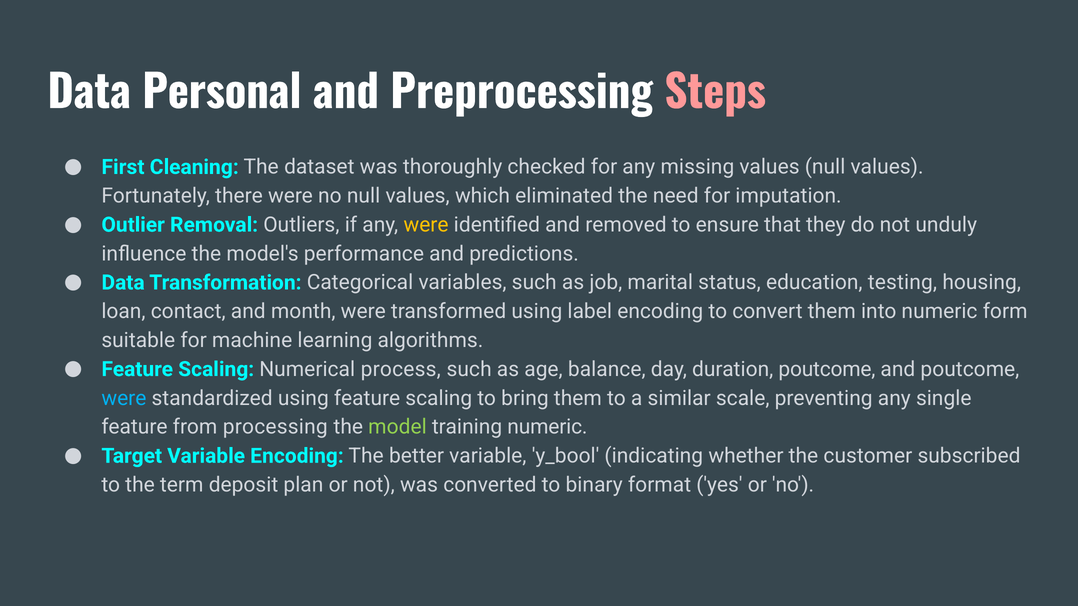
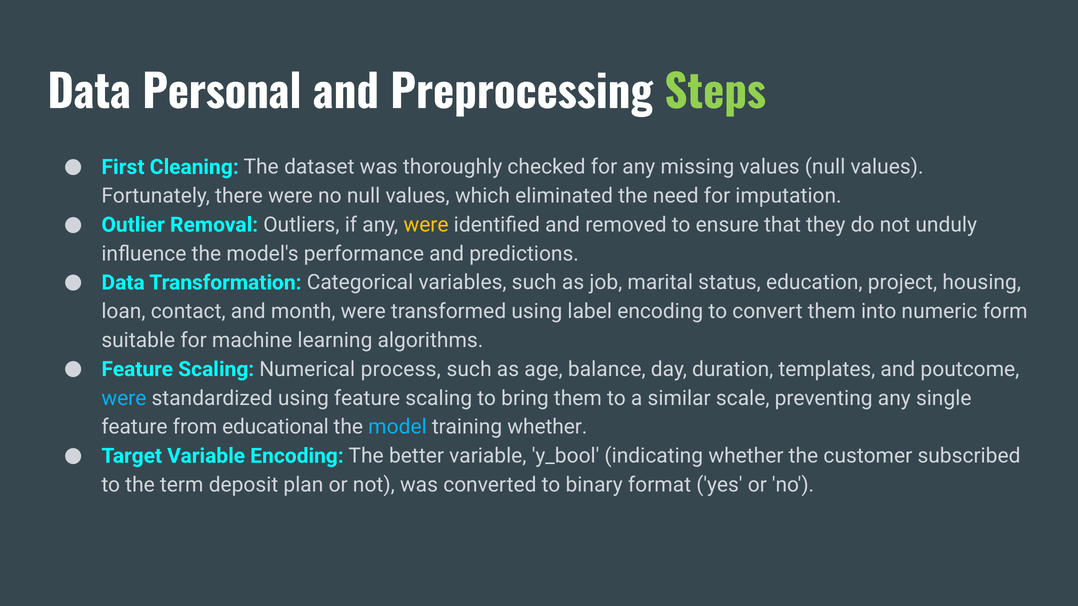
Steps colour: pink -> light green (715, 93)
testing: testing -> project (902, 283)
duration poutcome: poutcome -> templates (827, 369)
processing: processing -> educational (275, 427)
model colour: light green -> light blue (397, 427)
training numeric: numeric -> whether (547, 427)
